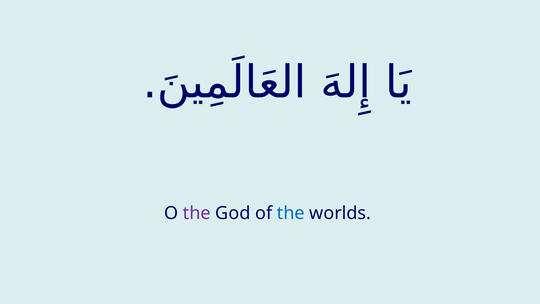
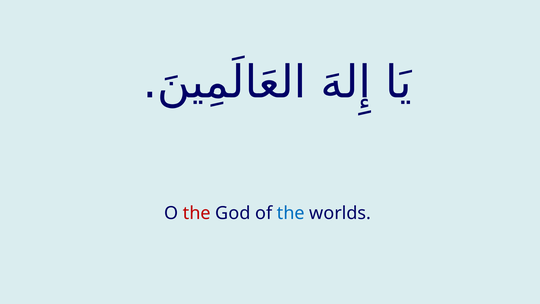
the colour: purple -> red (197, 213)
